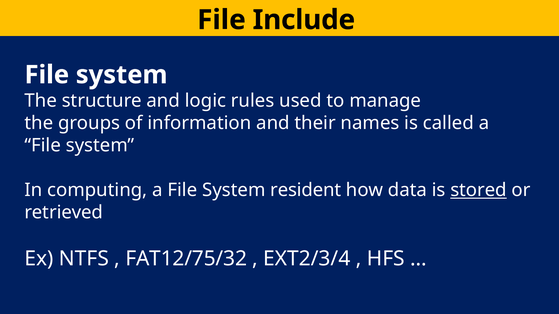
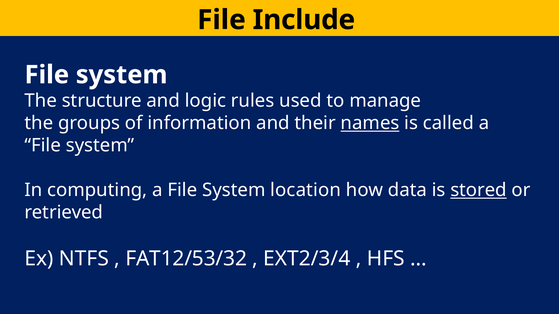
names underline: none -> present (370, 123)
resident: resident -> location (306, 190)
FAT12/75/32: FAT12/75/32 -> FAT12/53/32 (186, 259)
